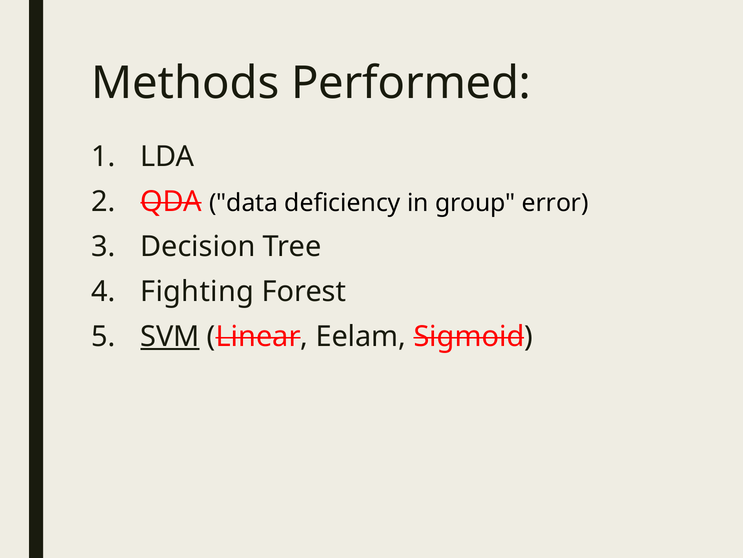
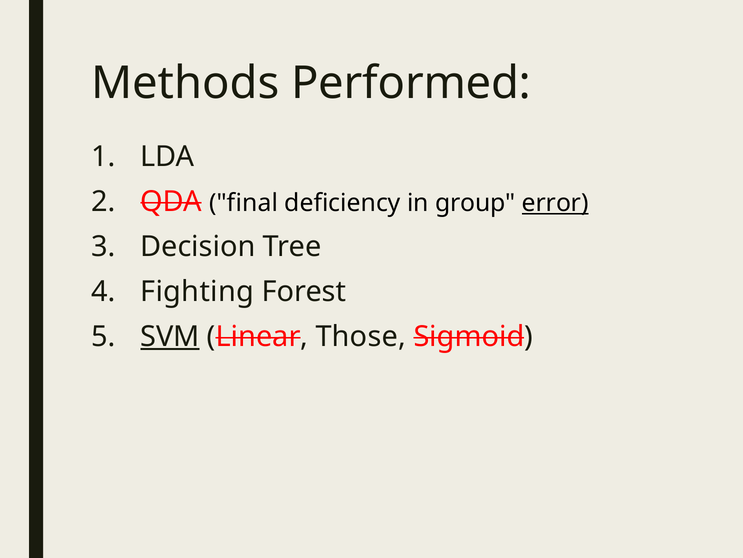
data: data -> final (244, 203)
error underline: none -> present (555, 203)
Eelam: Eelam -> Those (361, 336)
